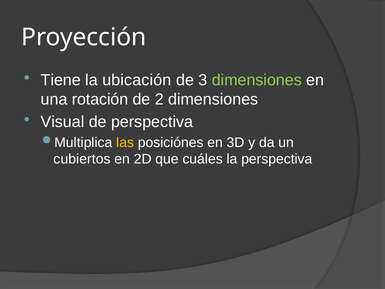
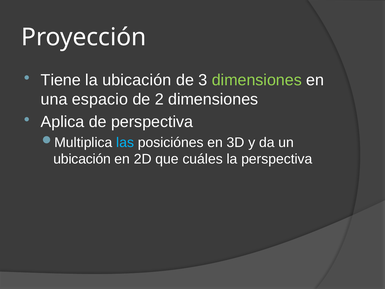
rotación: rotación -> espacio (100, 99)
Visual: Visual -> Aplica (63, 122)
las colour: yellow -> light blue (125, 142)
cubiertos: cubiertos -> ubicación (82, 159)
